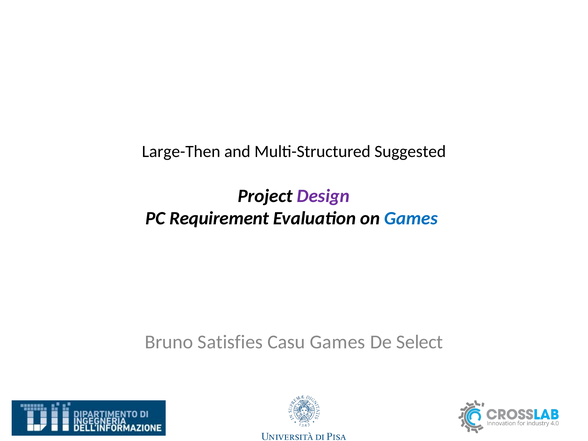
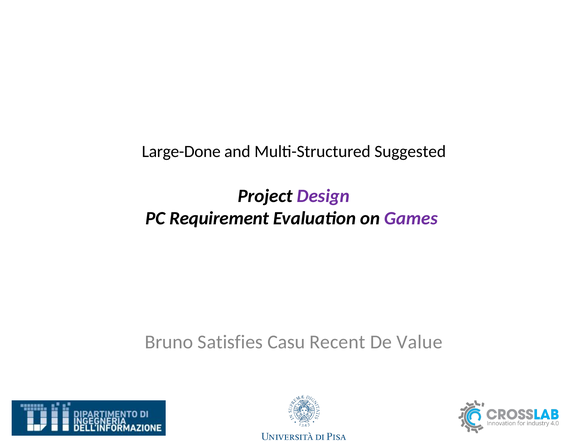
Large-Then: Large-Then -> Large-Done (181, 152)
Games colour: blue -> purple (411, 218)
Casu Games: Games -> Recent (338, 342)
Select: Select -> Value (420, 342)
